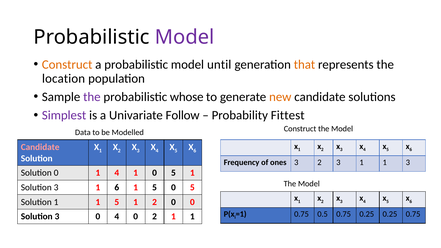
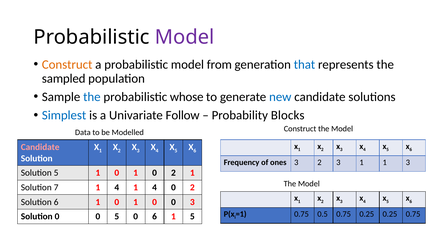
until: until -> from (219, 65)
that colour: orange -> blue (304, 65)
location: location -> sampled (64, 78)
the colour: purple -> blue (92, 97)
new colour: orange -> blue (280, 97)
Simplest colour: purple -> blue (64, 115)
Fittest: Fittest -> Blocks (288, 115)
Solution 0: 0 -> 5 (56, 173)
4: 4 -> 0 (117, 173)
1 0 5: 5 -> 2 (173, 173)
3: 3 -> 7 (56, 187)
6: 6 -> 4 (117, 187)
5: 5 -> 4 (155, 187)
5: 5 -> 2 (192, 187)
Solution 1: 1 -> 6 (56, 202)
5: 5 -> 0 (117, 202)
2: 2 -> 0 (155, 202)
0 0: 0 -> 3 (192, 202)
3: 3 -> 0 (57, 217)
0 4: 4 -> 5 (117, 217)
0 2: 2 -> 6 (155, 217)
1: 1 -> 5 (192, 217)
